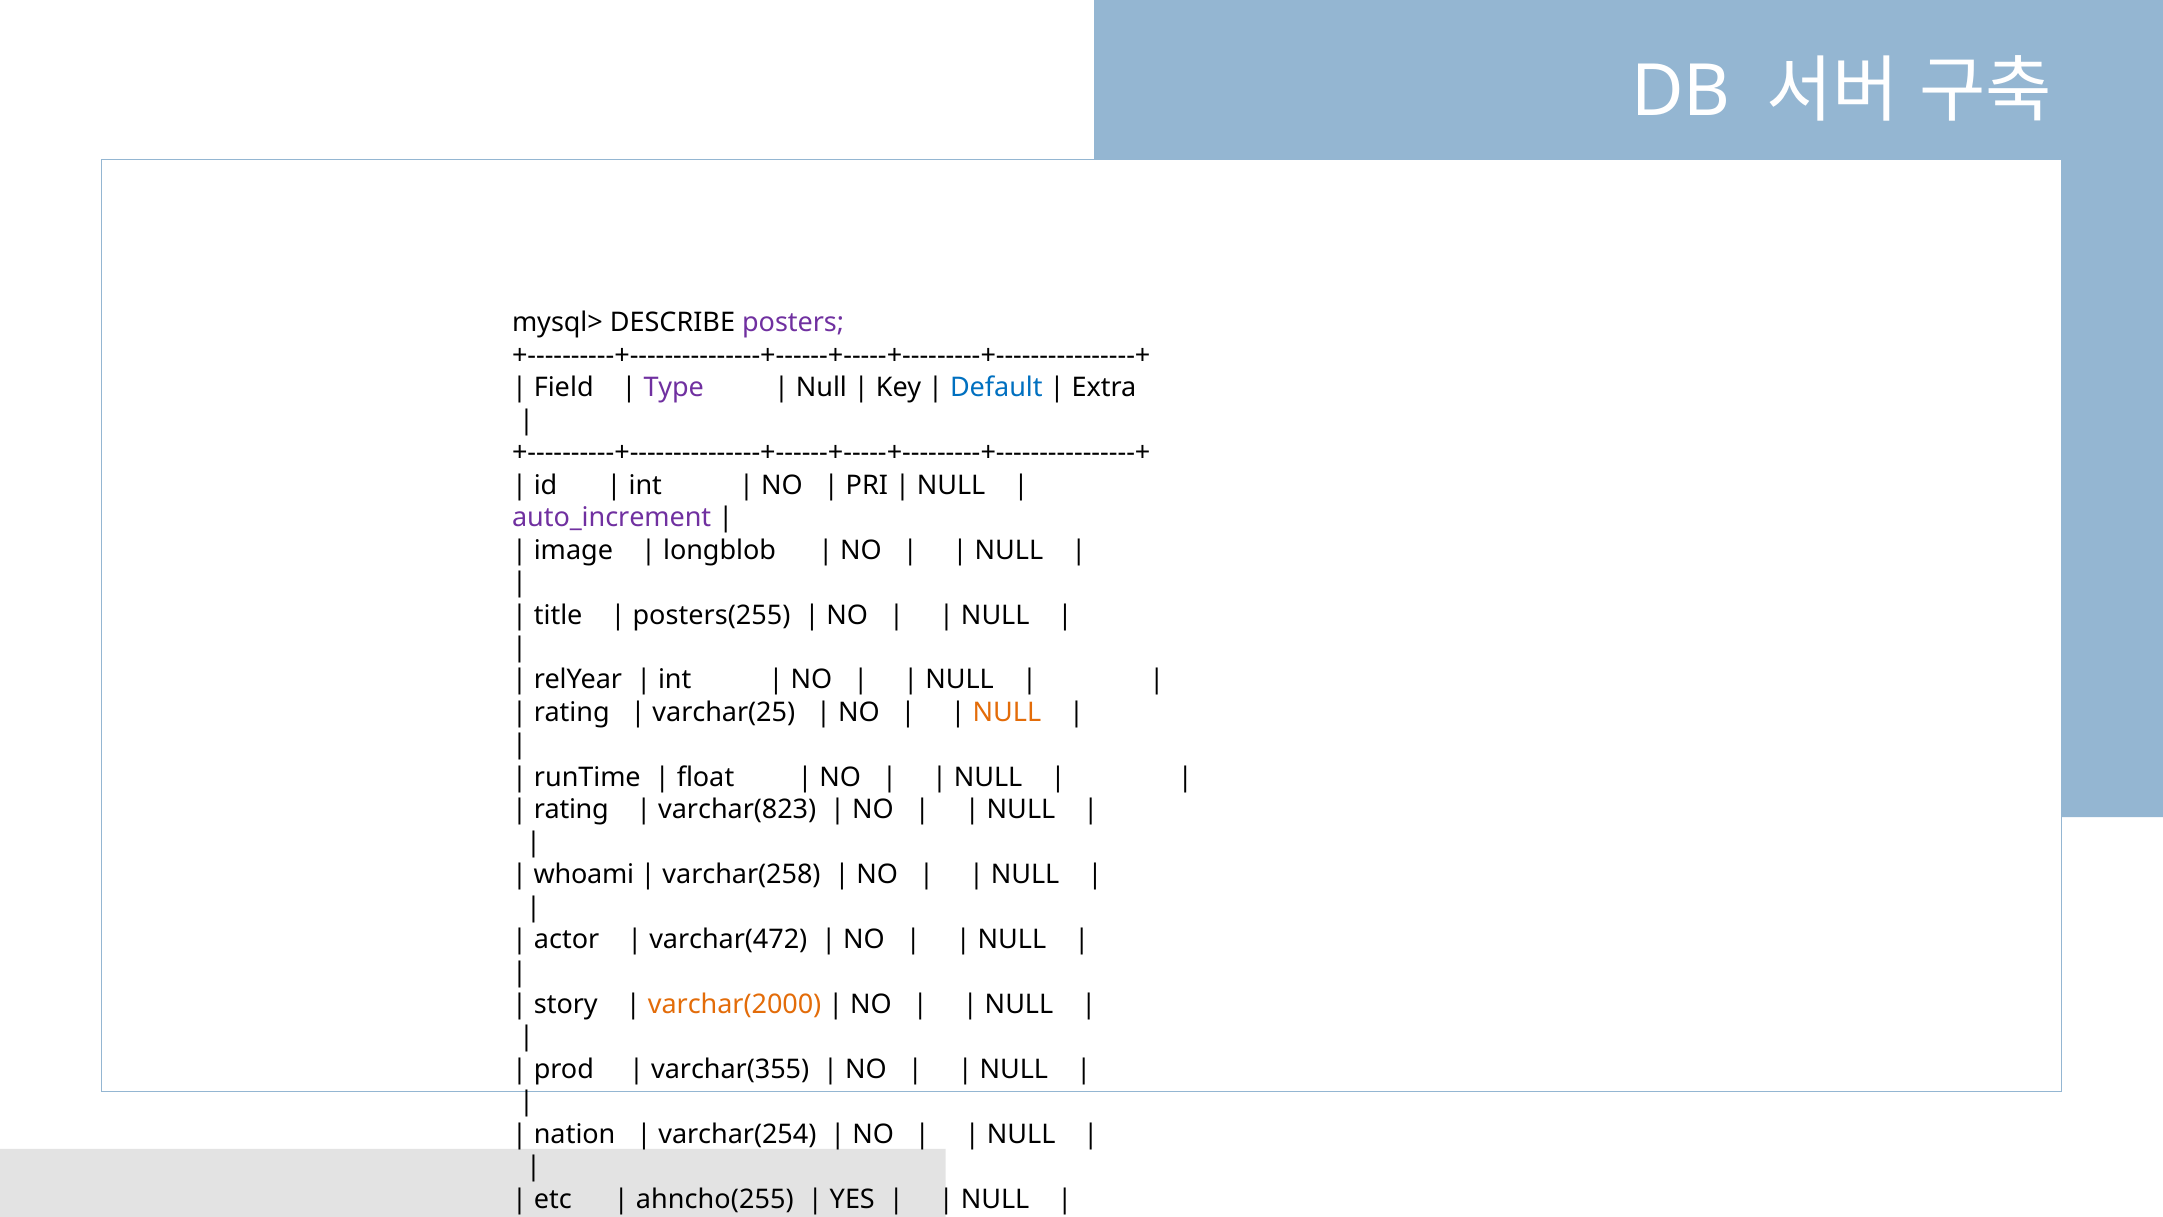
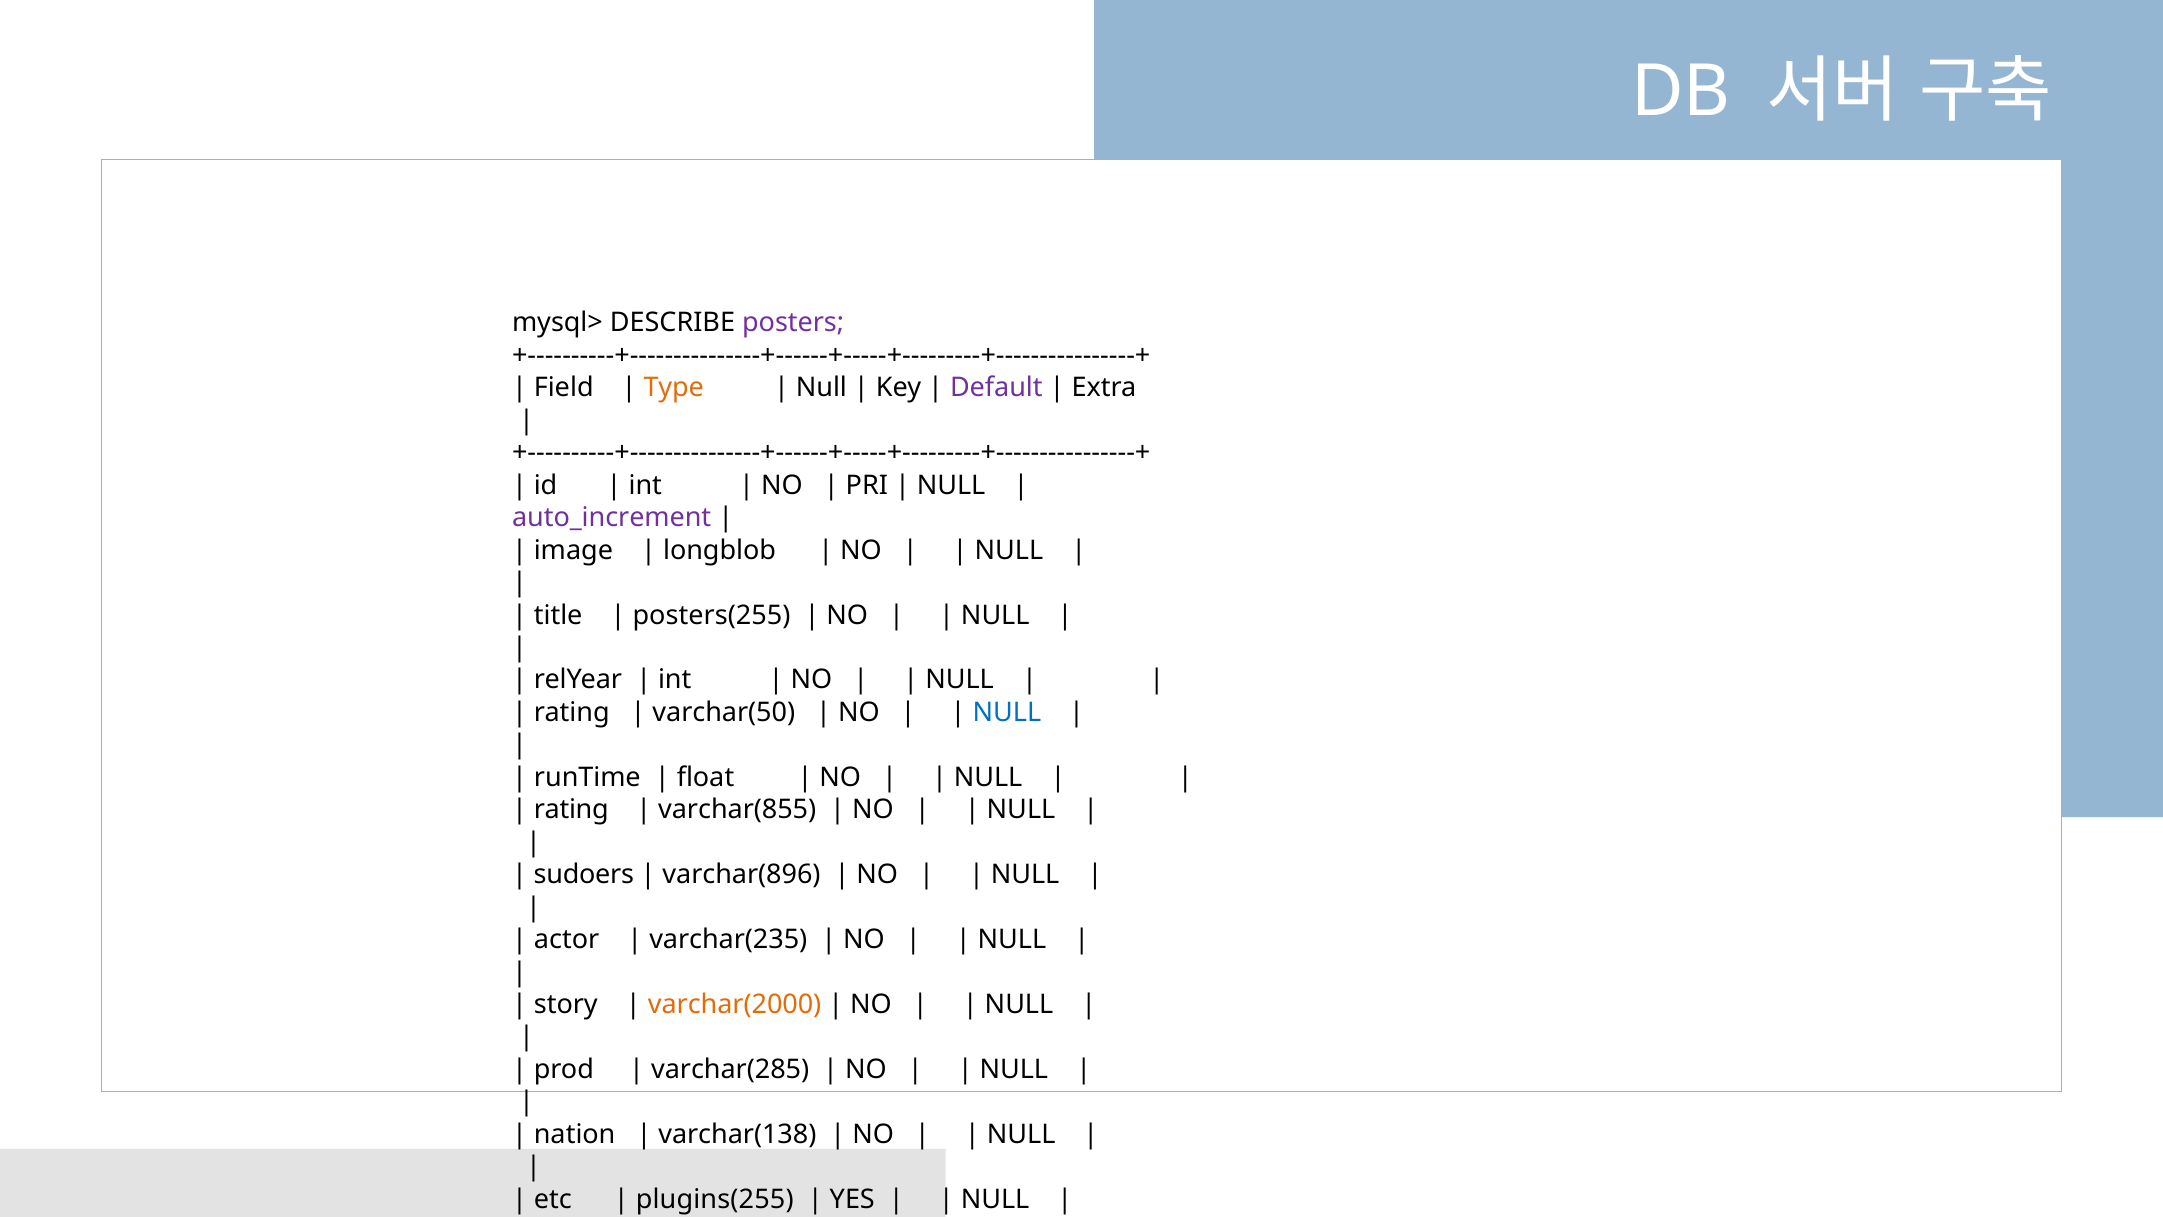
Type colour: purple -> orange (674, 388)
Default colour: blue -> purple (996, 388)
varchar(25: varchar(25 -> varchar(50 (724, 712)
NULL colour: orange -> blue (1007, 712)
varchar(823: varchar(823 -> varchar(855 (737, 810)
whoami: whoami -> sudoers (584, 874)
varchar(258: varchar(258 -> varchar(896 (742, 874)
varchar(472: varchar(472 -> varchar(235 (728, 939)
varchar(355: varchar(355 -> varchar(285 (730, 1069)
varchar(254: varchar(254 -> varchar(138 (737, 1134)
ahncho(255: ahncho(255 -> plugins(255 (715, 1199)
